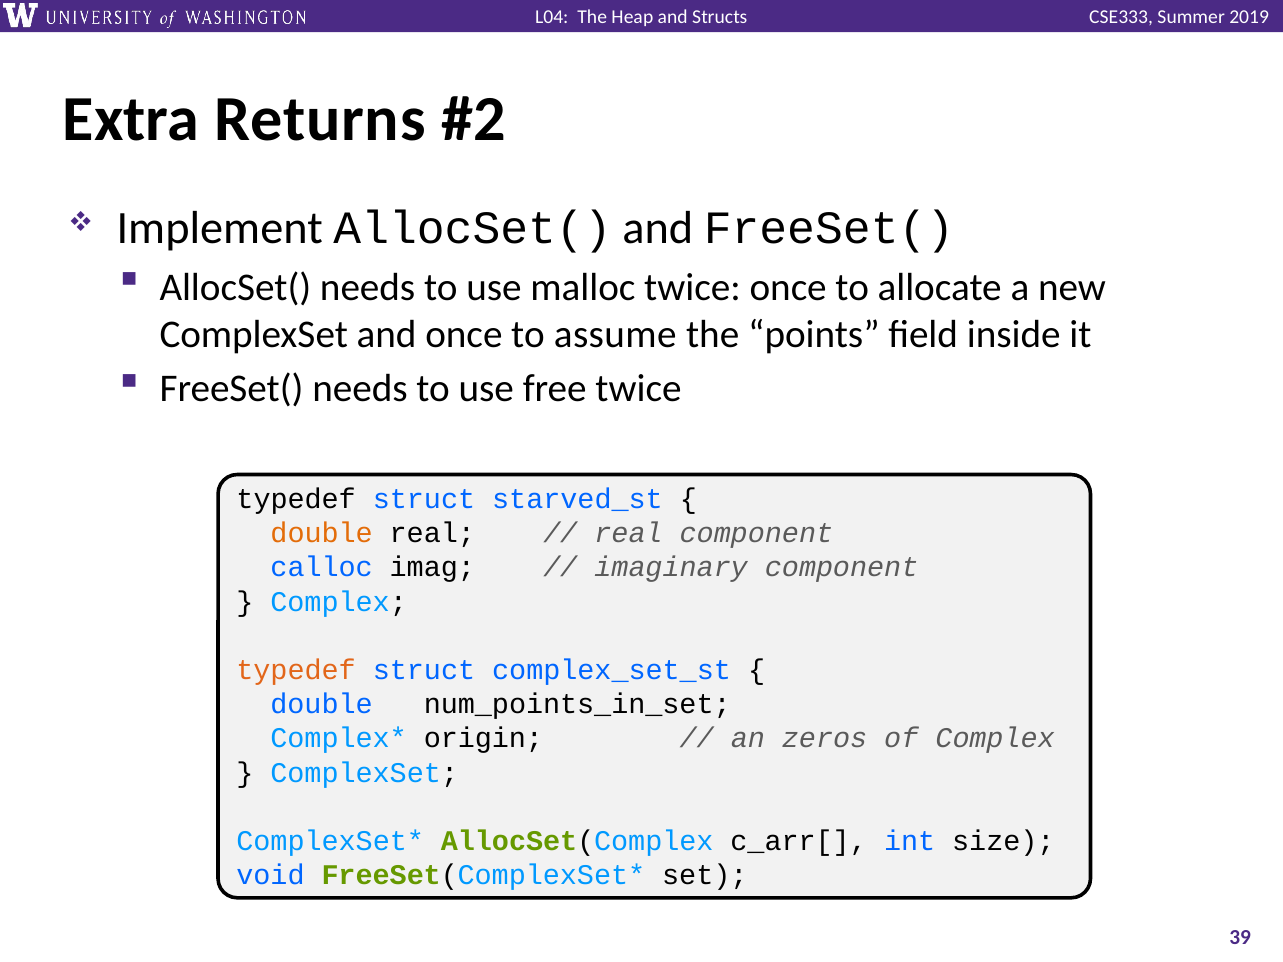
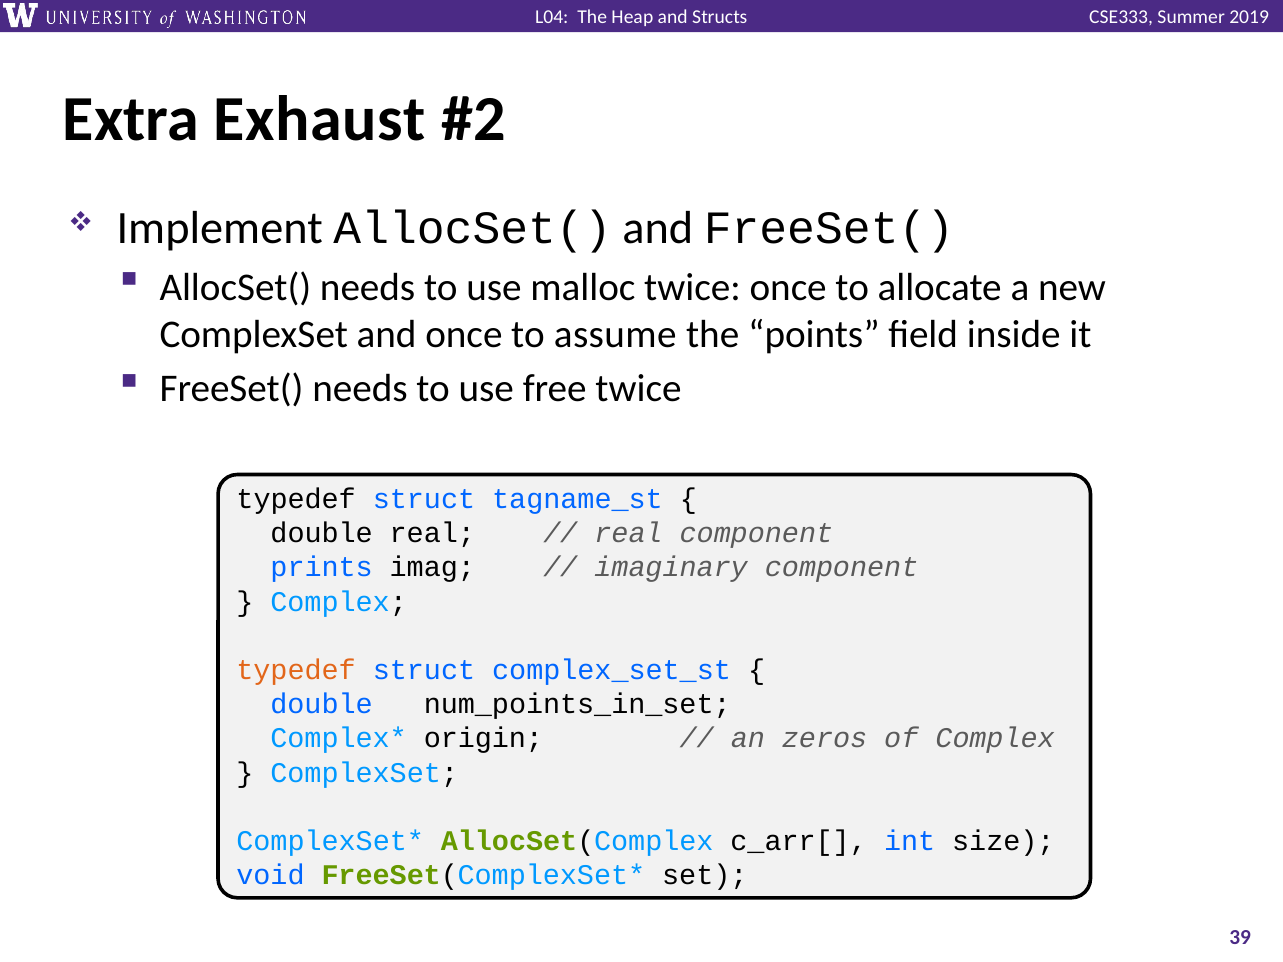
Returns: Returns -> Exhaust (320, 119)
starved_st: starved_st -> tagname_st (577, 499)
double colour: orange -> black (322, 534)
calloc: calloc -> prints (322, 568)
